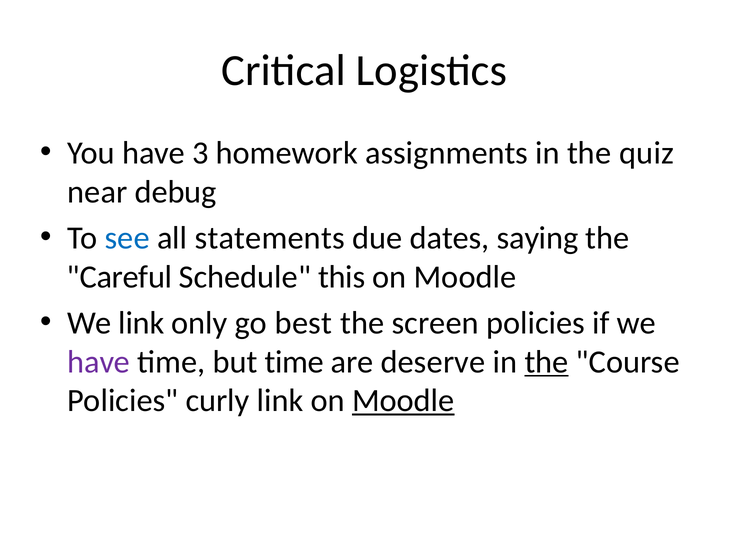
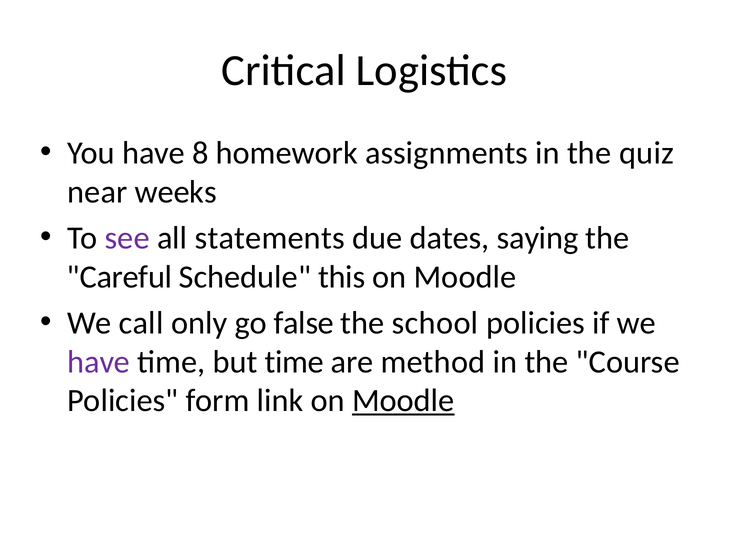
3: 3 -> 8 (200, 153)
debug: debug -> weeks (176, 192)
see colour: blue -> purple (127, 238)
We link: link -> call (141, 323)
best: best -> false (304, 323)
screen: screen -> school (435, 323)
deserve: deserve -> method (433, 362)
the underline: present -> none (547, 362)
curly: curly -> form (218, 401)
